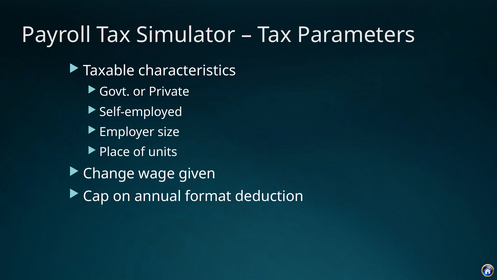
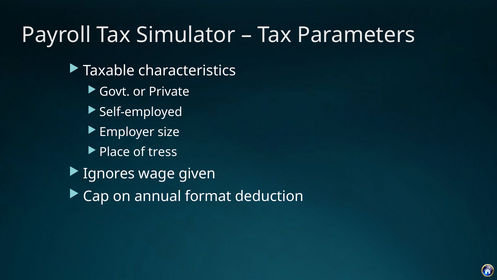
units: units -> tress (163, 152)
Change: Change -> Ignores (109, 173)
